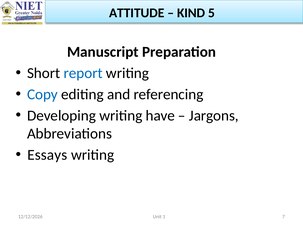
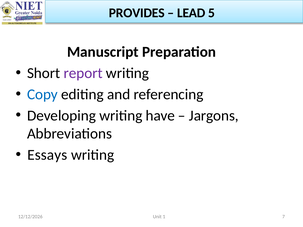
ATTITUDE: ATTITUDE -> PROVIDES (137, 13)
KIND: KIND -> LEAD (191, 13)
report colour: blue -> purple (83, 73)
